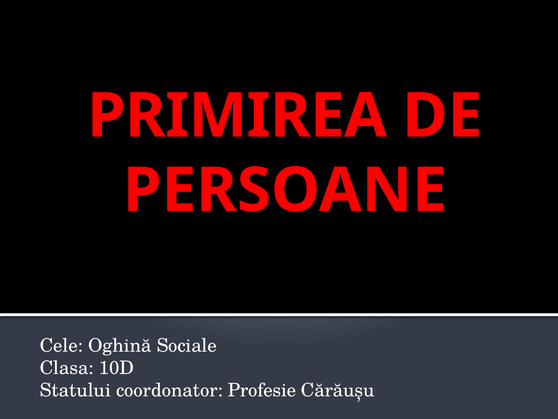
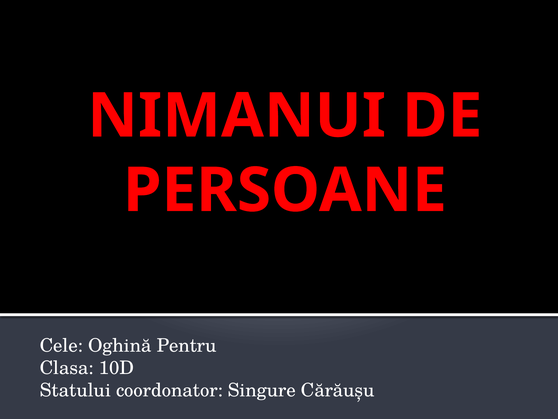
PRIMIREA: PRIMIREA -> NIMANUI (237, 116)
Sociale: Sociale -> Pentru (187, 345)
Profesie: Profesie -> Singure (262, 390)
